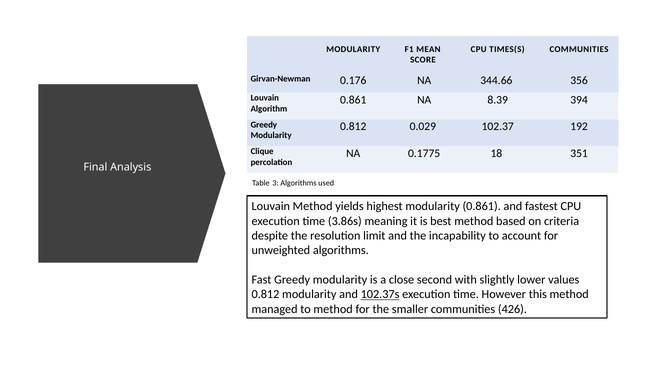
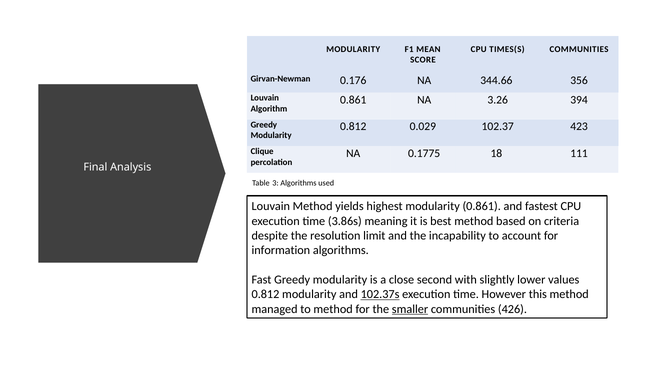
8.39: 8.39 -> 3.26 (498, 100)
192: 192 -> 423 (579, 126)
351: 351 -> 111 (579, 153)
unweighted: unweighted -> information (281, 250)
smaller underline: none -> present (410, 309)
